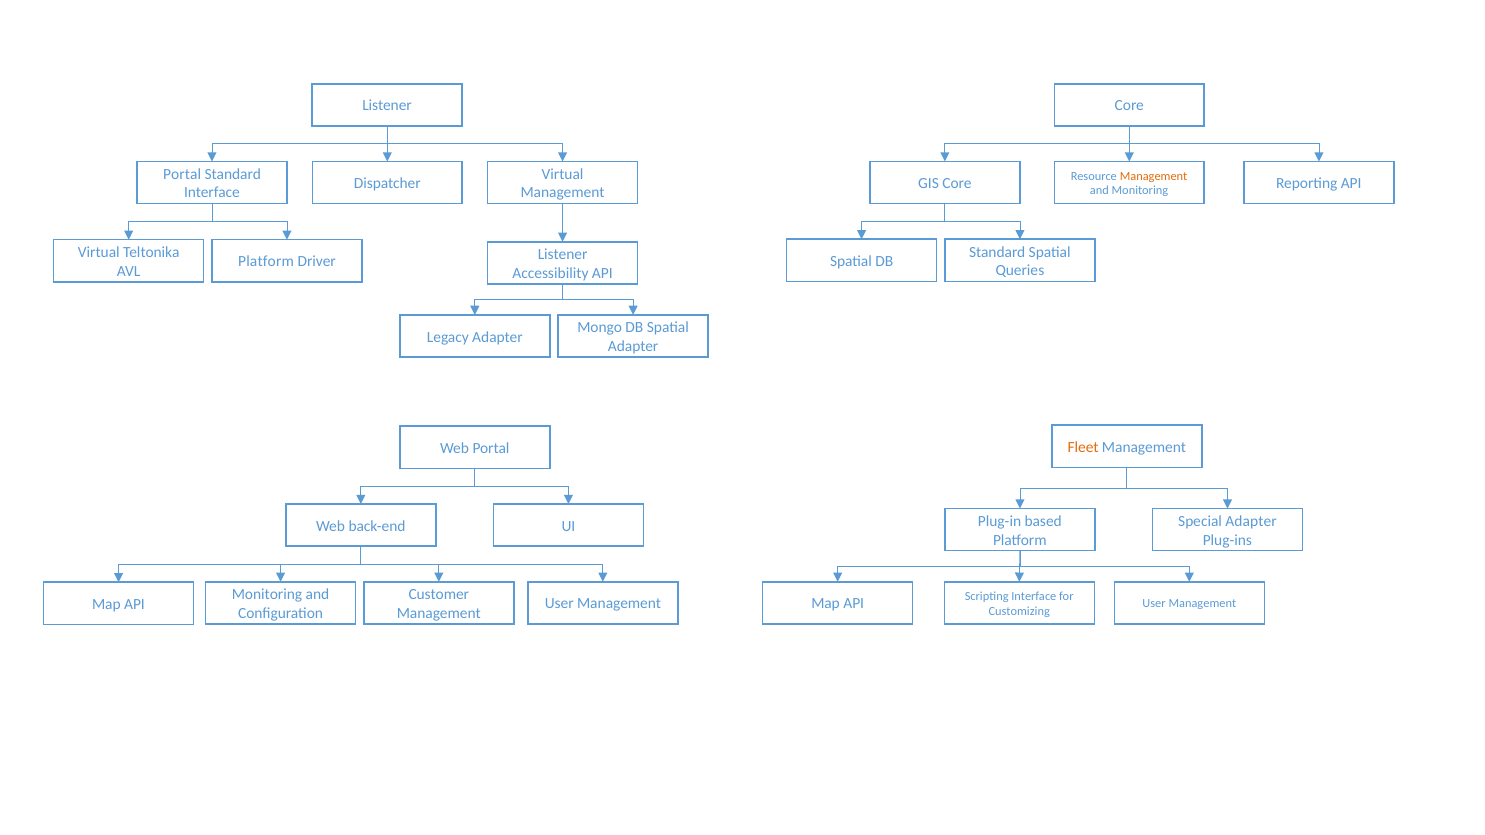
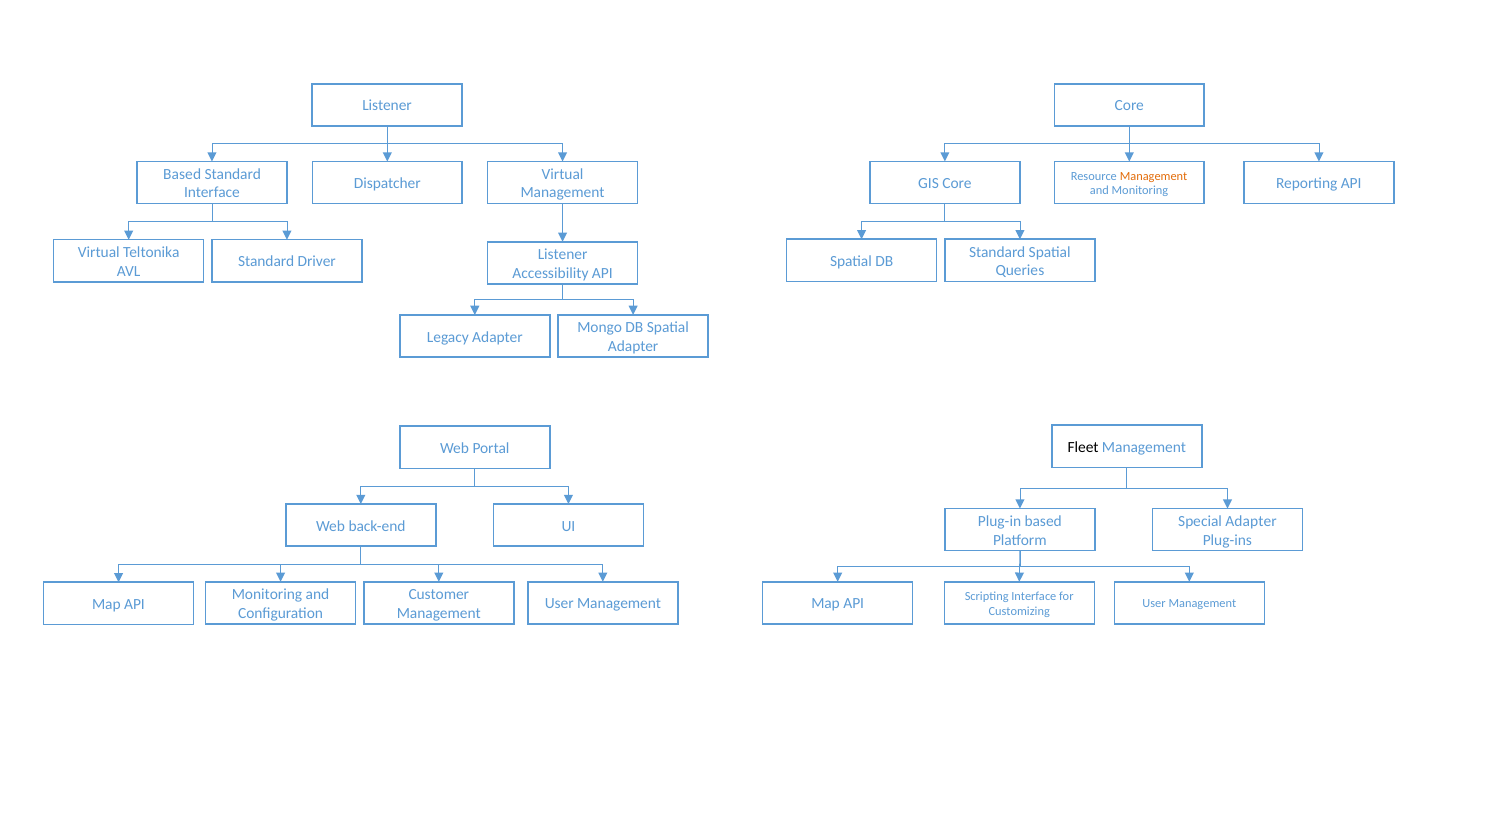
Portal: Portal -> Based (182, 174)
Platform: Platform -> Standard (266, 262)
Fleet colour: orange -> black (1083, 448)
